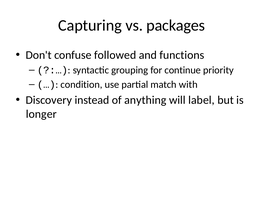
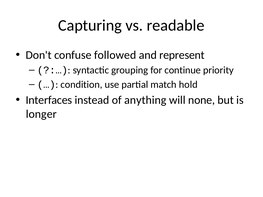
packages: packages -> readable (176, 25)
functions: functions -> represent (182, 55)
with: with -> hold (188, 85)
Discovery: Discovery -> Interfaces (49, 100)
label: label -> none (202, 100)
